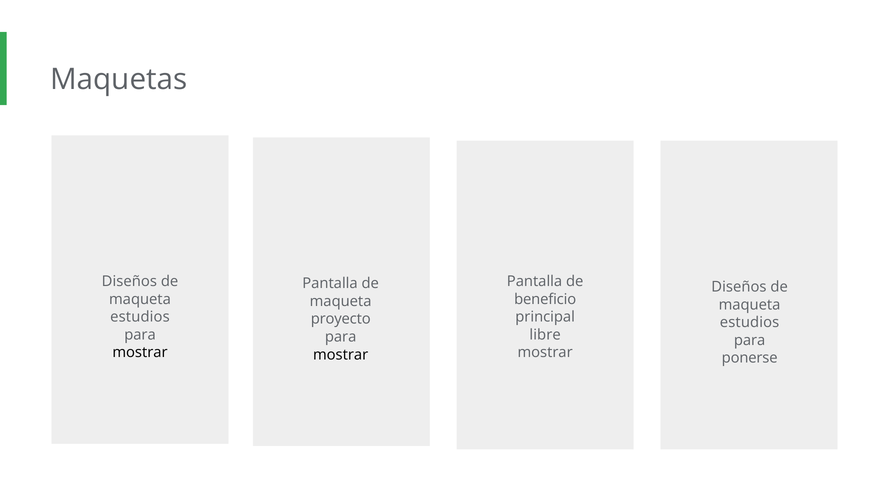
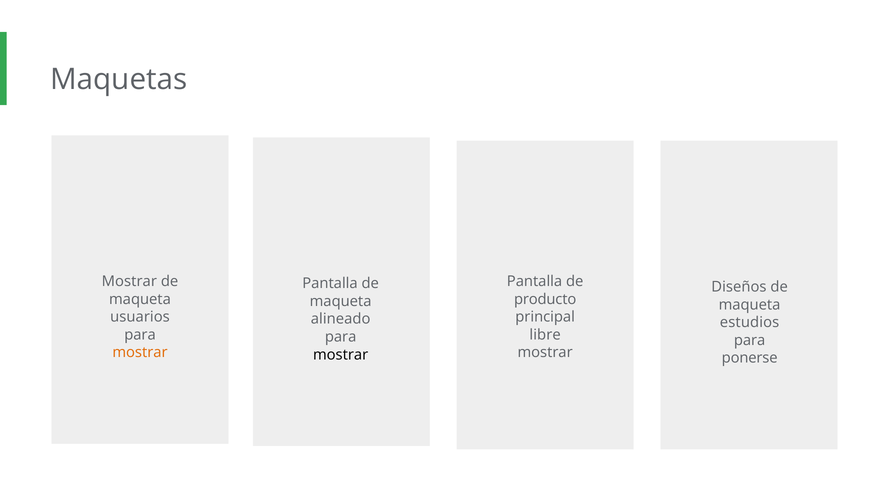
Diseños: Diseños -> Mostrar (129, 281)
beneficio: beneficio -> producto (545, 299)
estudios: estudios -> usuarios (140, 317)
proyecto: proyecto -> alineado (341, 319)
mostrar colour: black -> orange (140, 353)
